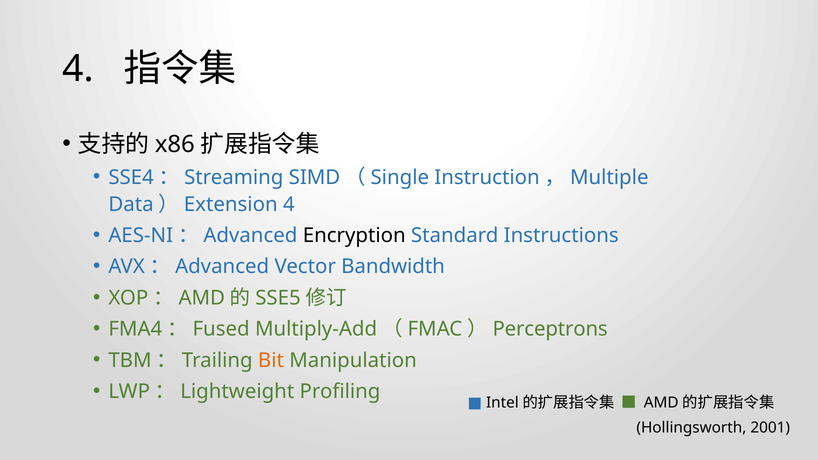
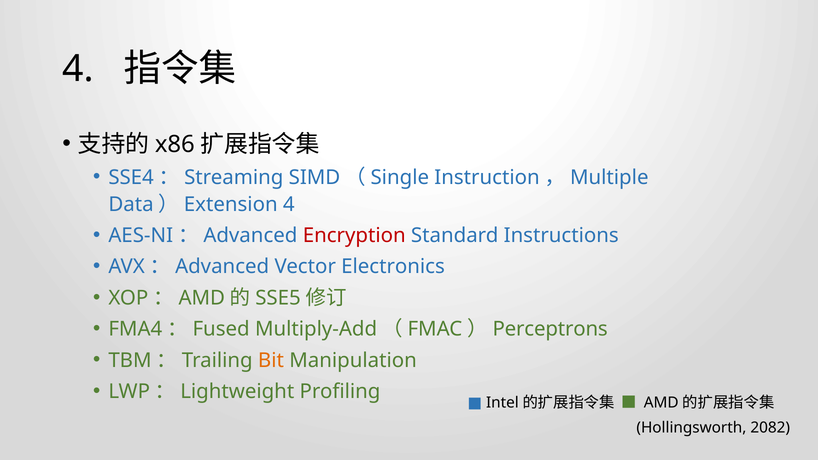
Encryption colour: black -> red (354, 236)
Bandwidth: Bandwidth -> Electronics (393, 267)
2001: 2001 -> 2082 (770, 428)
